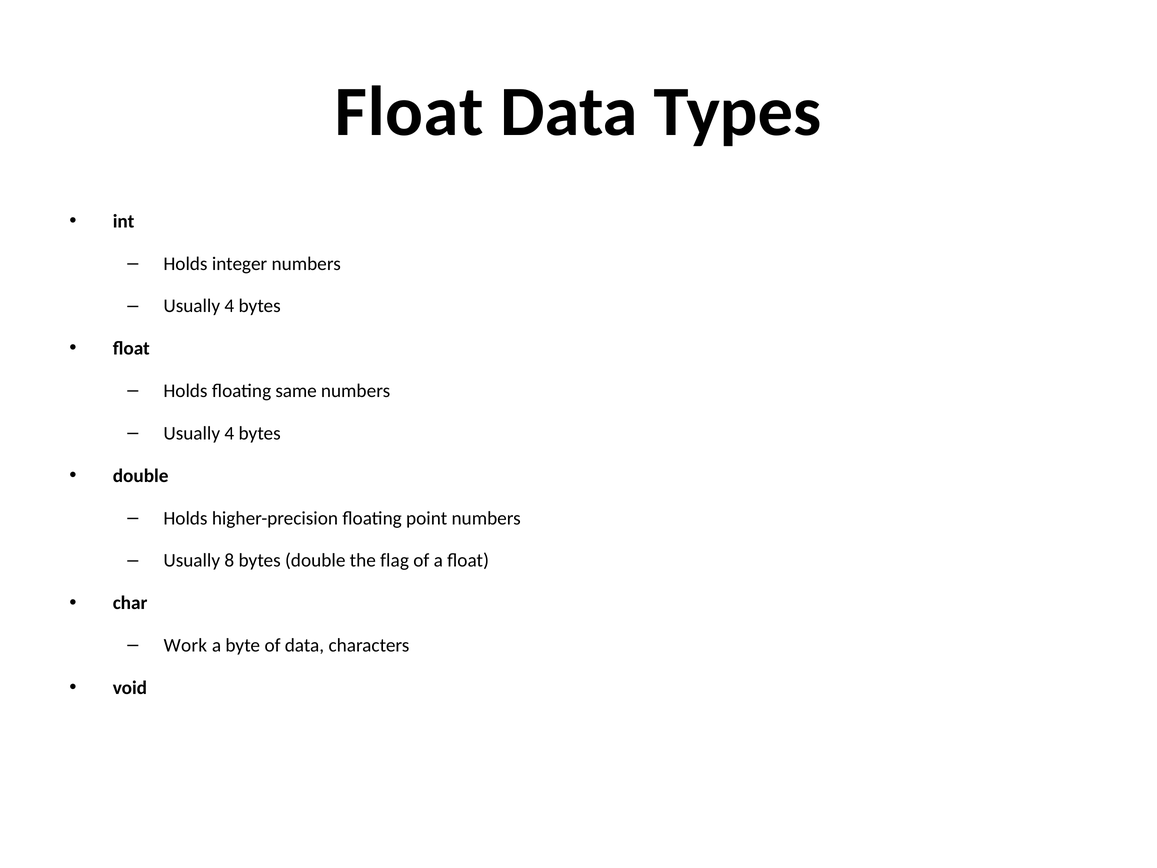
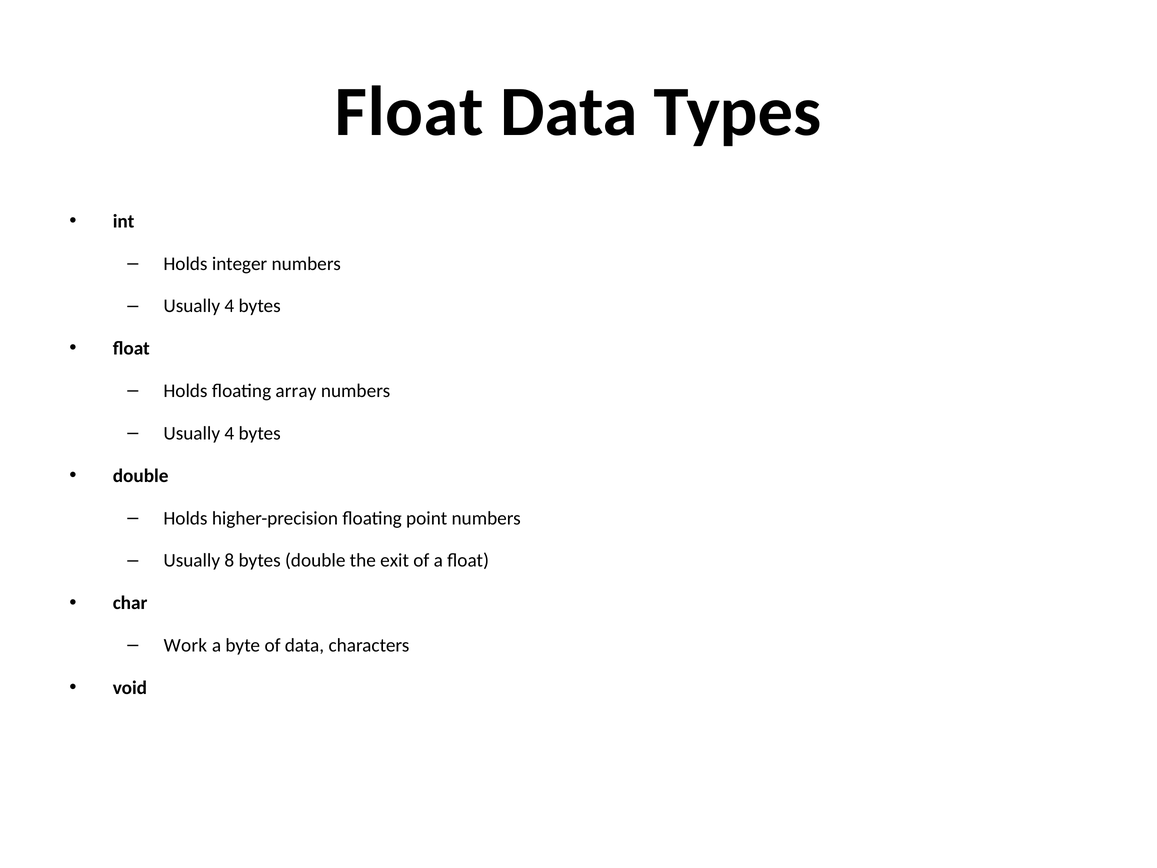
same: same -> array (296, 391)
flag: flag -> exit (395, 560)
